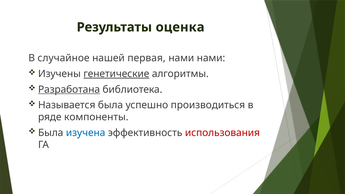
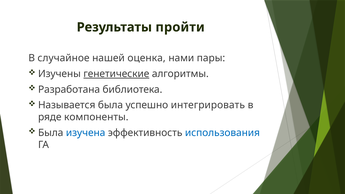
оценка: оценка -> пройти (180, 27)
первая: первая -> оценка (147, 58)
нами нами: нами -> пары (211, 58)
Разработана underline: present -> none (69, 89)
производиться: производиться -> интегрировать (208, 105)
использования colour: red -> blue (222, 133)
